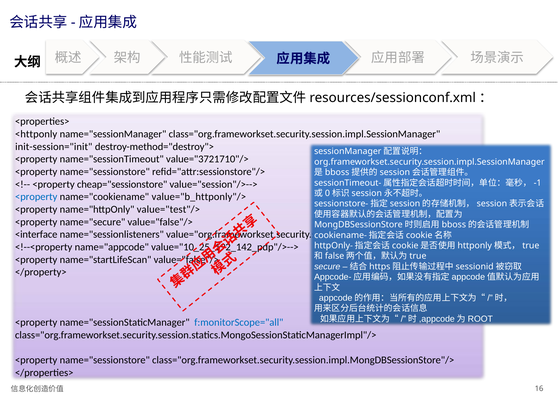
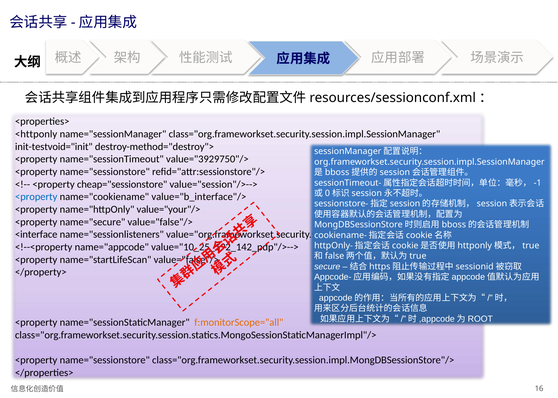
init-session="init: init-session="init -> init-testvoid="init (54, 147)
value="3721710"/>: value="3721710"/> -> value="3929750"/> (207, 159)
value="b_httponly"/>: value="b_httponly"/> -> value="b_interface"/> (199, 197)
value="test"/>: value="test"/> -> value="your"/> (168, 209)
f:monitorScope="all colour: blue -> orange (239, 322)
